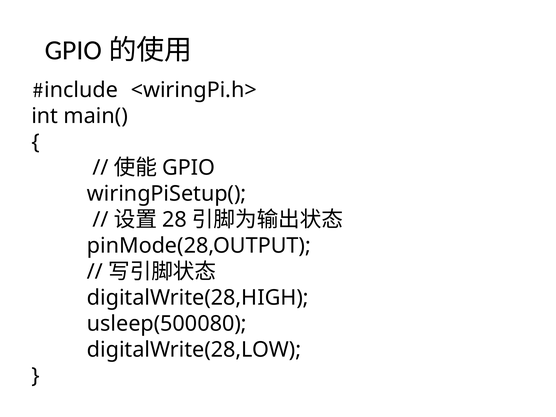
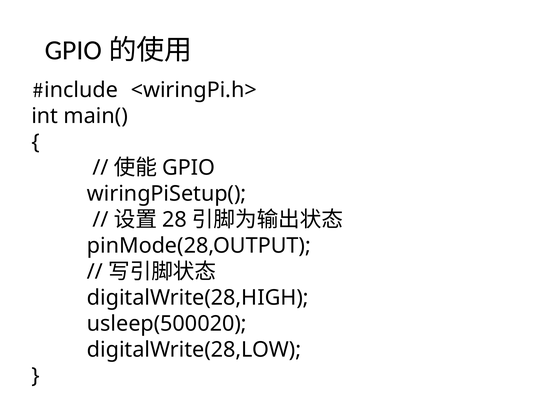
usleep(500080: usleep(500080 -> usleep(500020 (167, 324)
